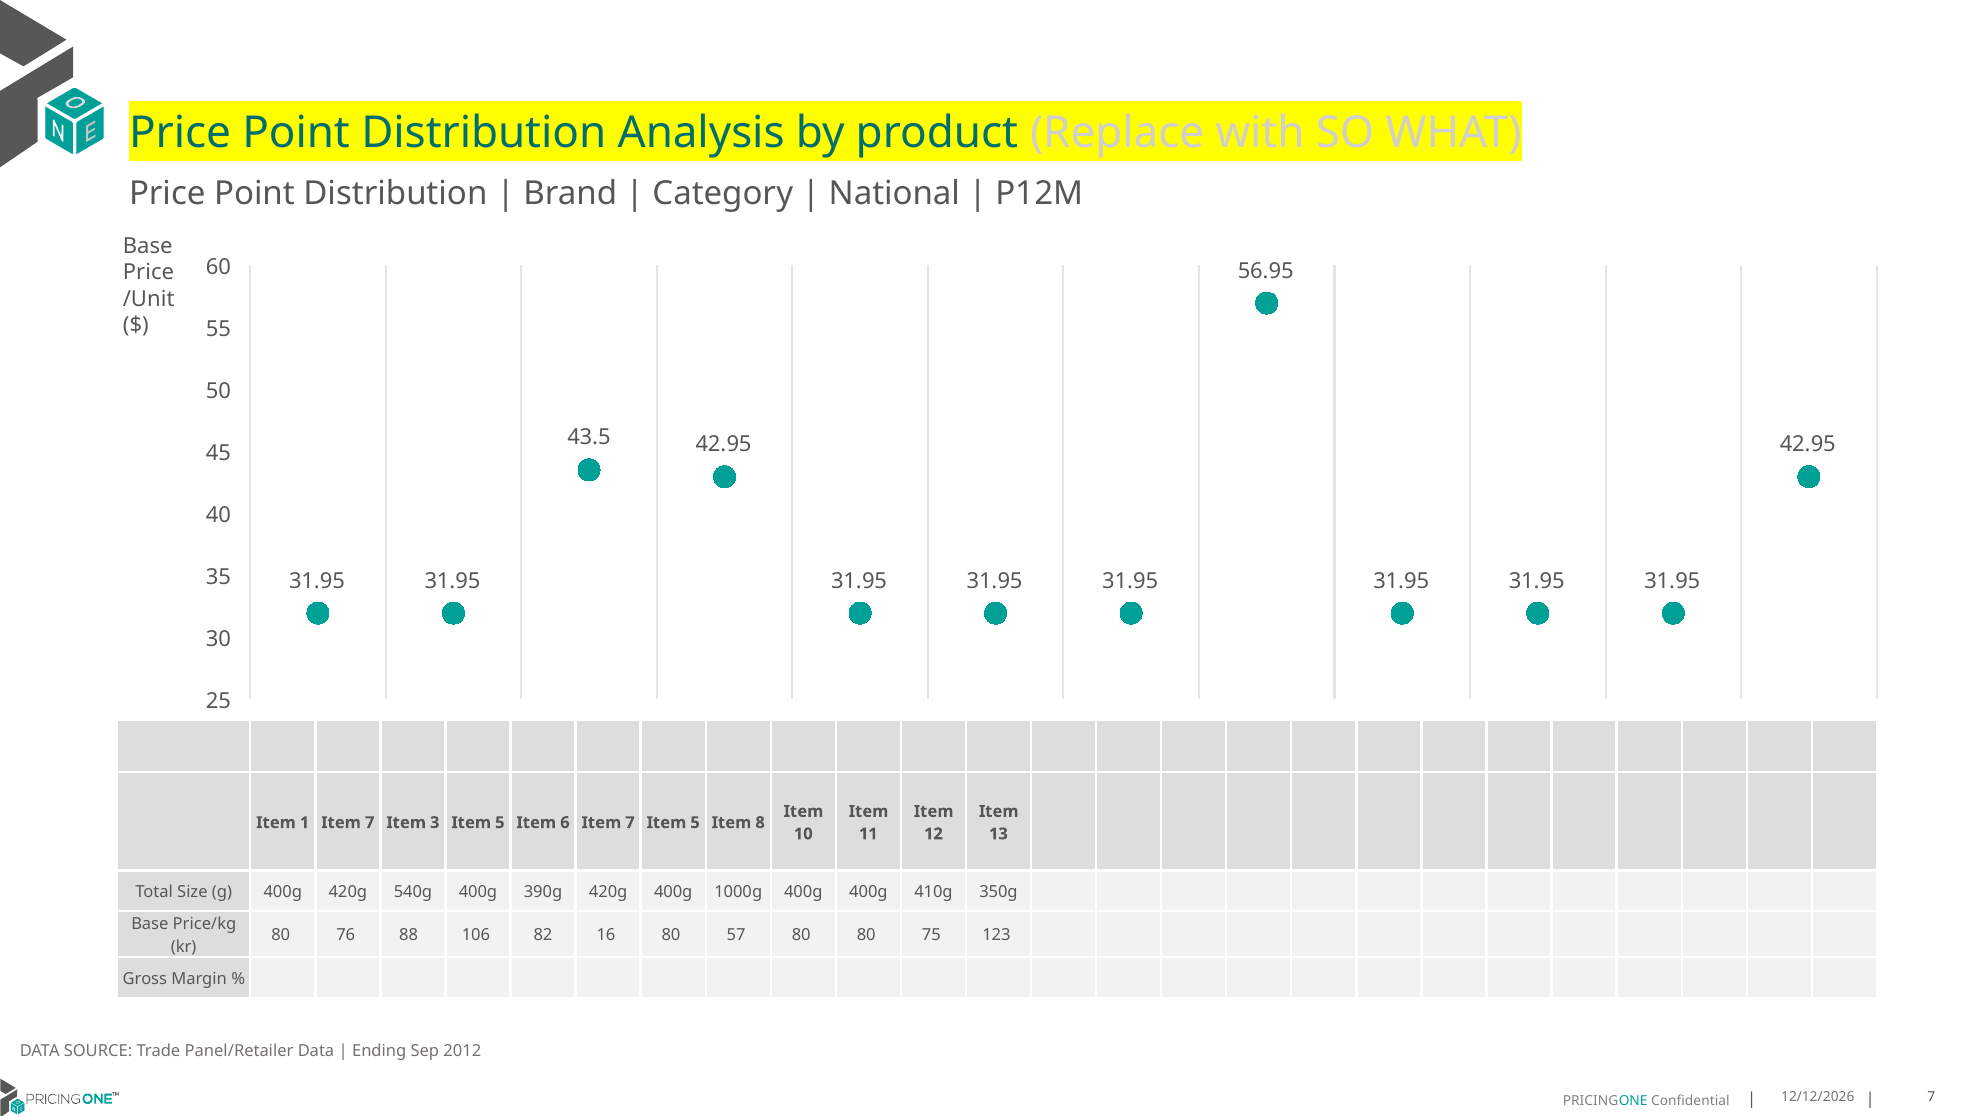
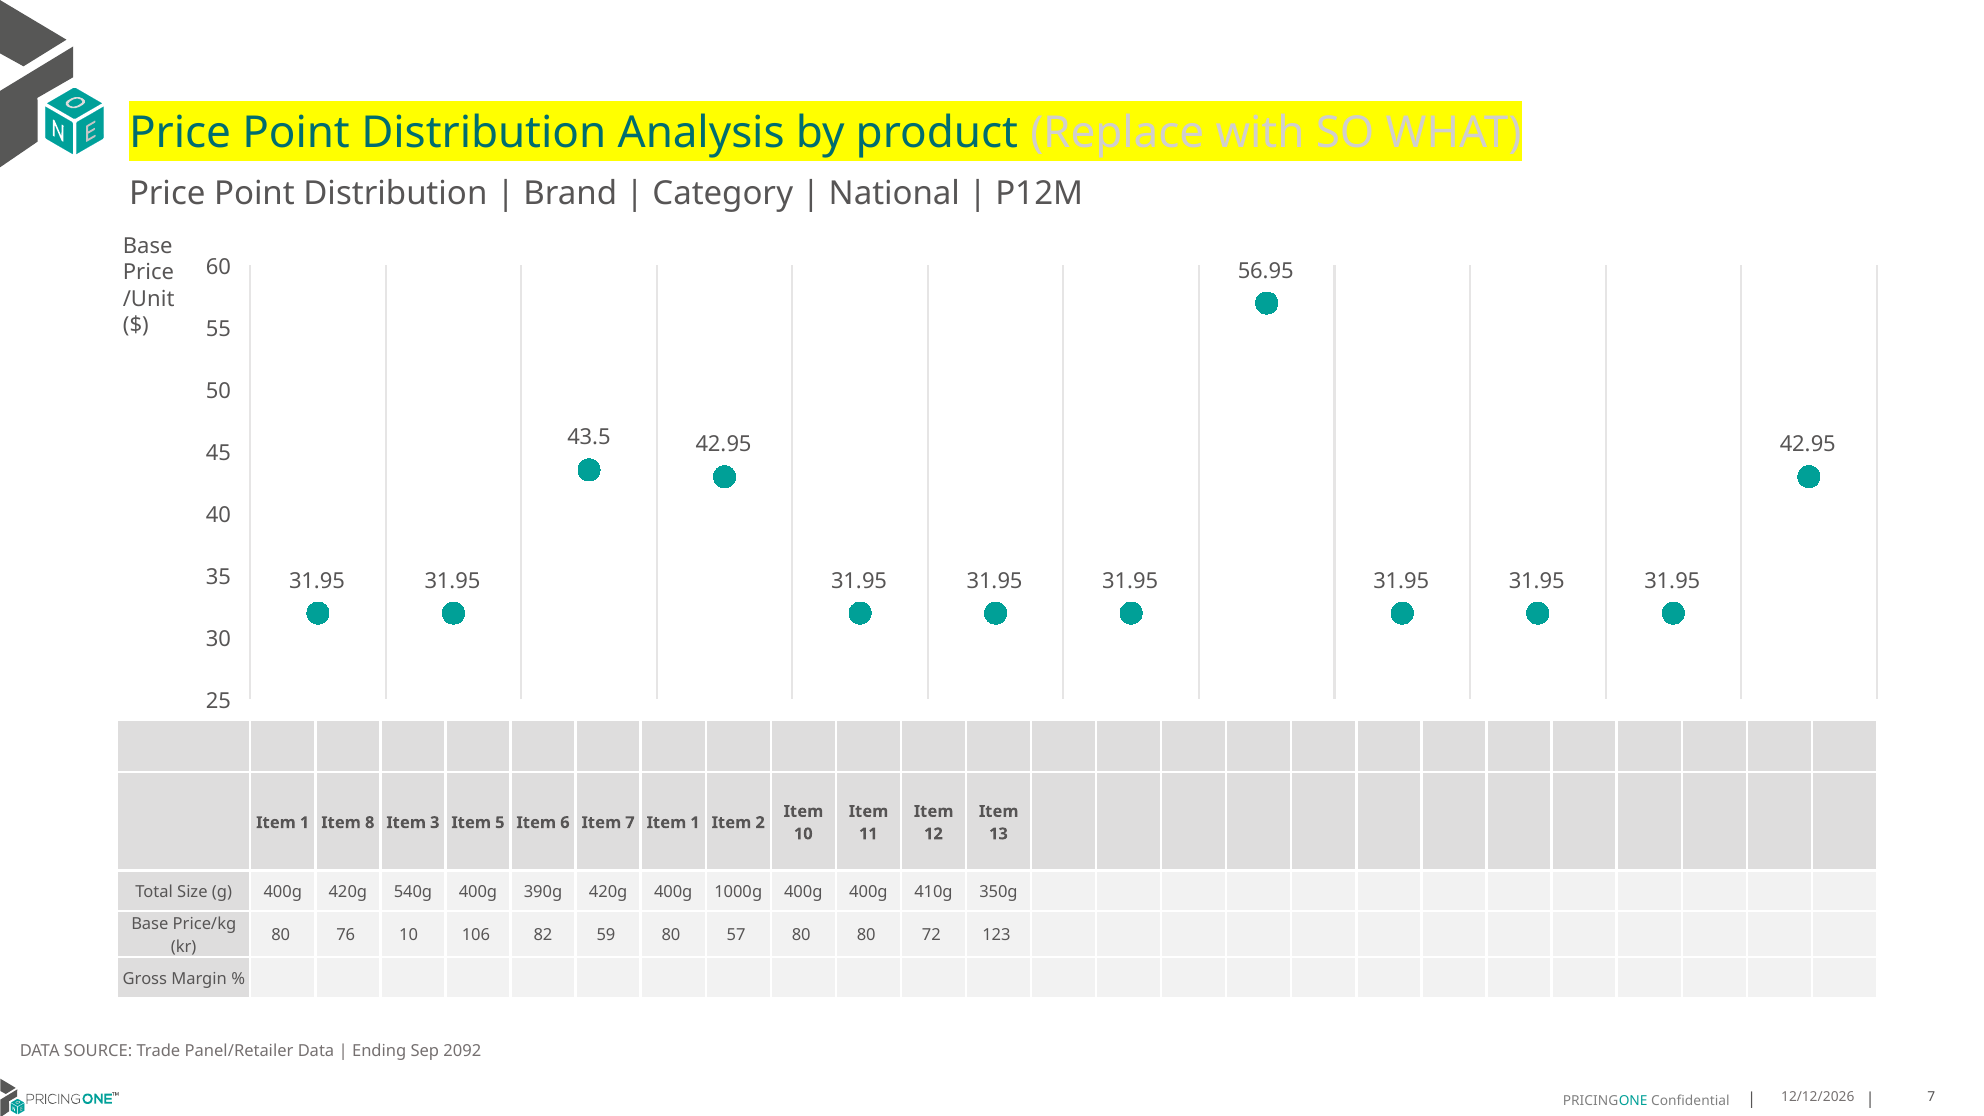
1 Item 7: 7 -> 8 (370, 823)
7 Item 5: 5 -> 1 (695, 823)
8: 8 -> 2 (760, 823)
76 88: 88 -> 10 (409, 936)
16: 16 -> 59 (606, 936)
75: 75 -> 72 (931, 936)
2012: 2012 -> 2092 (462, 1051)
